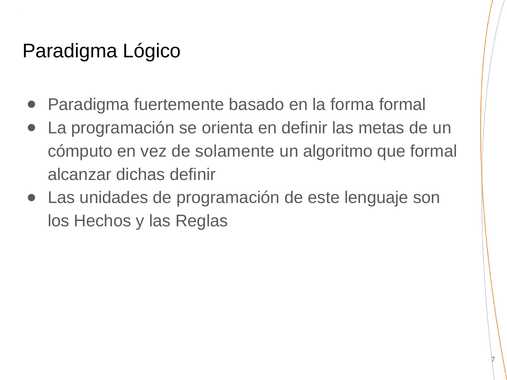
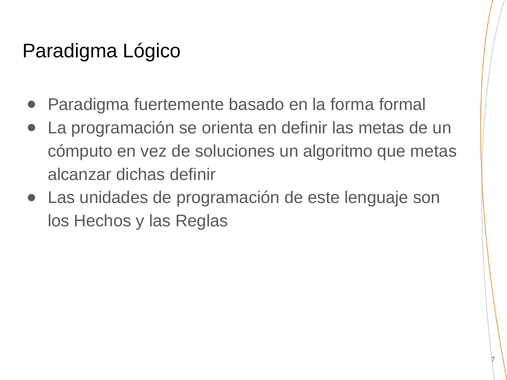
solamente: solamente -> soluciones (235, 151)
que formal: formal -> metas (434, 151)
